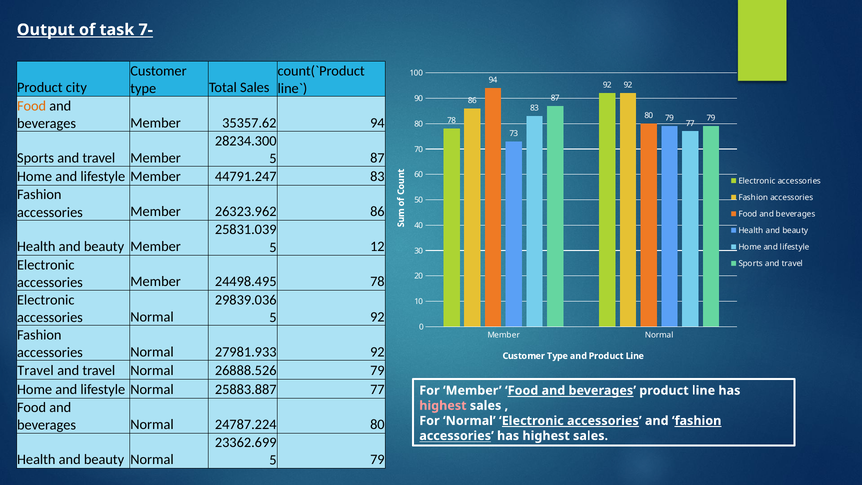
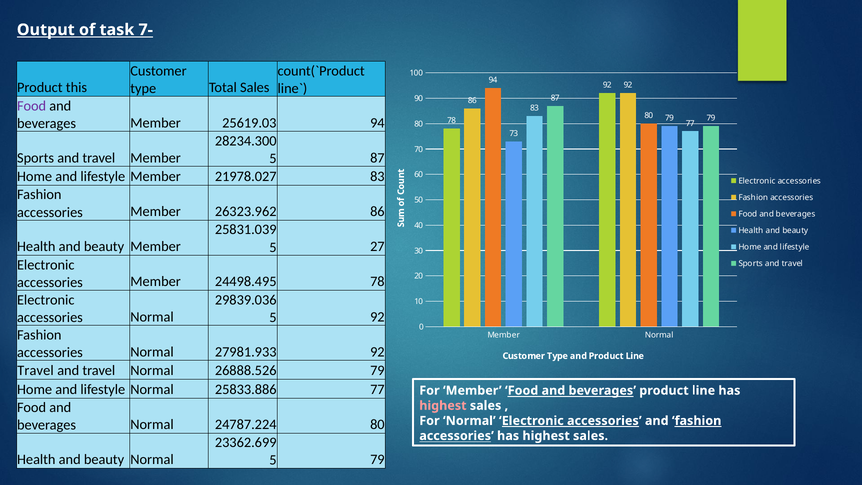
city: city -> this (76, 88)
Food colour: orange -> purple (32, 106)
35357.62: 35357.62 -> 25619.03 (249, 123)
44791.247: 44791.247 -> 21978.027 (246, 177)
12: 12 -> 27 (377, 247)
25883.887: 25883.887 -> 25833.886 (246, 389)
